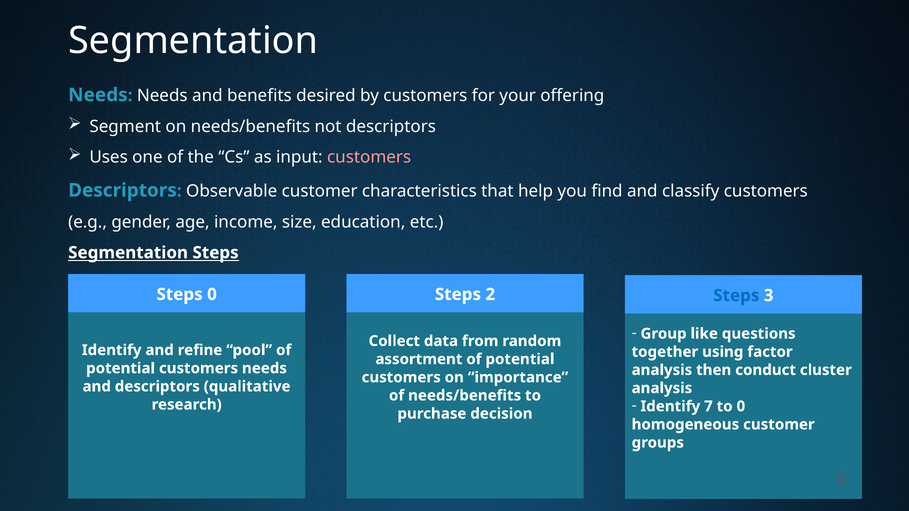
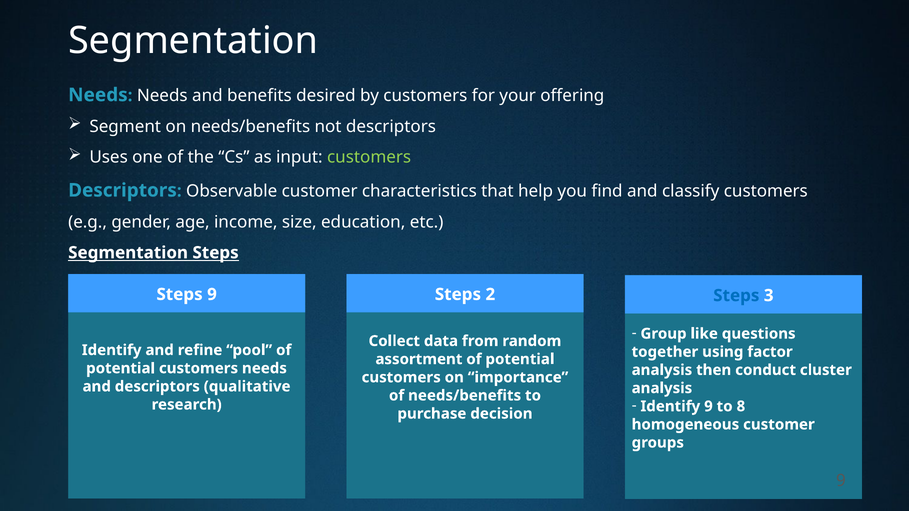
customers colour: pink -> light green (369, 157)
Steps 0: 0 -> 9 (212, 295)
Identify 7: 7 -> 9 (708, 407)
to 0: 0 -> 8 (741, 407)
